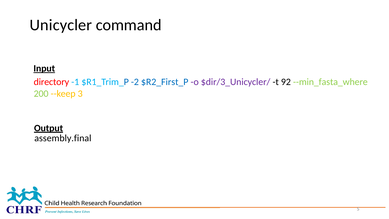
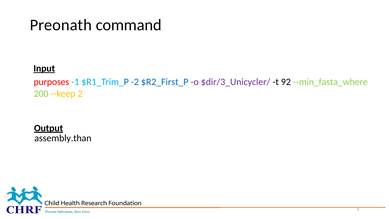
Unicycler: Unicycler -> Preonath (61, 25)
directory: directory -> purposes (51, 82)
3: 3 -> 2 (80, 93)
assembly.final: assembly.final -> assembly.than (63, 138)
